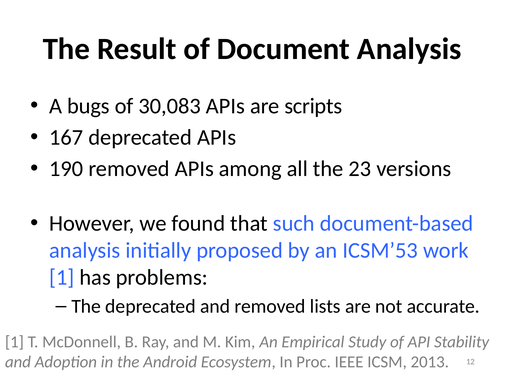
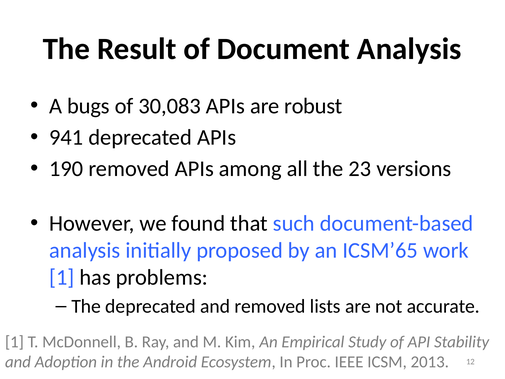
scripts: scripts -> robust (313, 106)
167: 167 -> 941 (66, 137)
ICSM’53: ICSM’53 -> ICSM’65 (380, 250)
